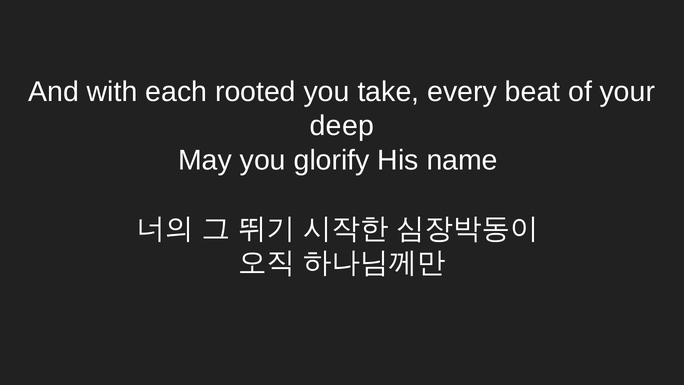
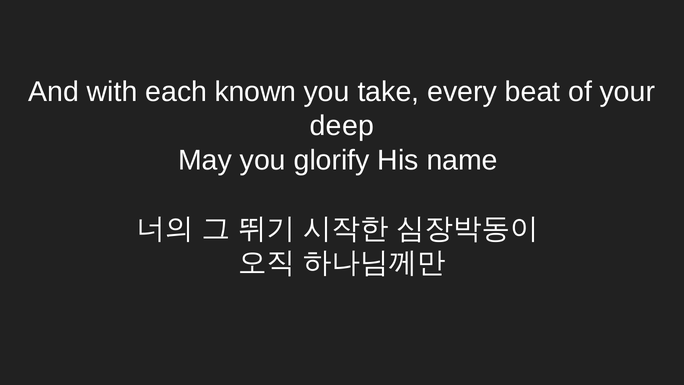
rooted: rooted -> known (256, 92)
